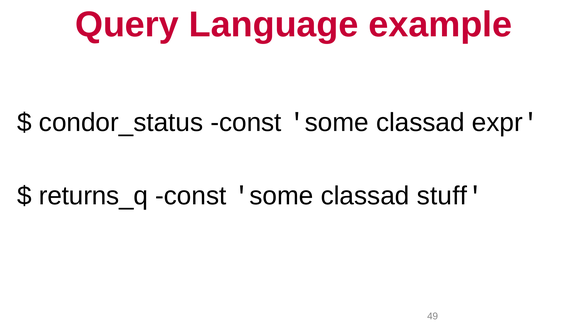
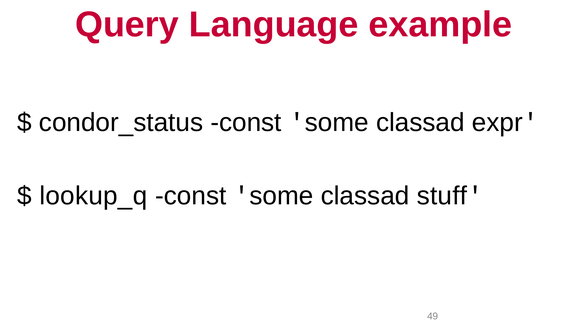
returns_q: returns_q -> lookup_q (93, 196)
